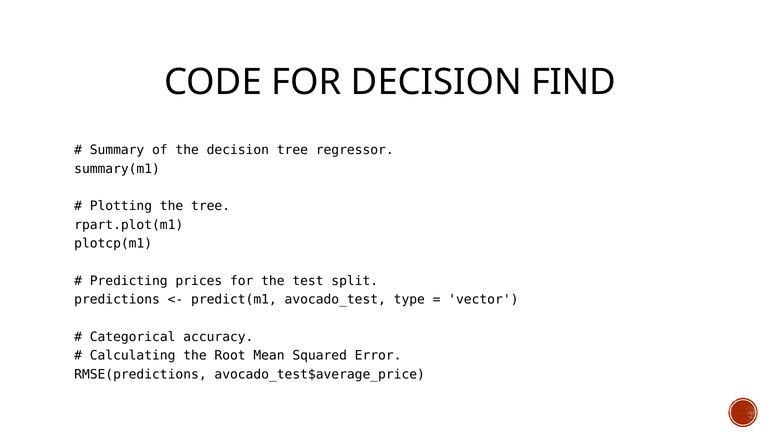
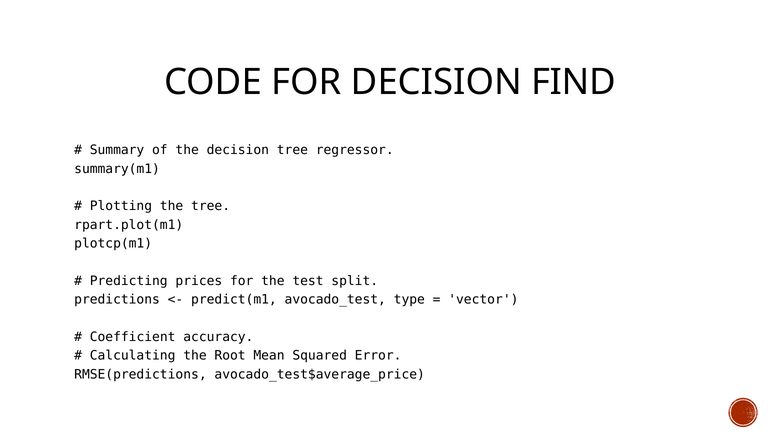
Categorical: Categorical -> Coefficient (133, 337)
